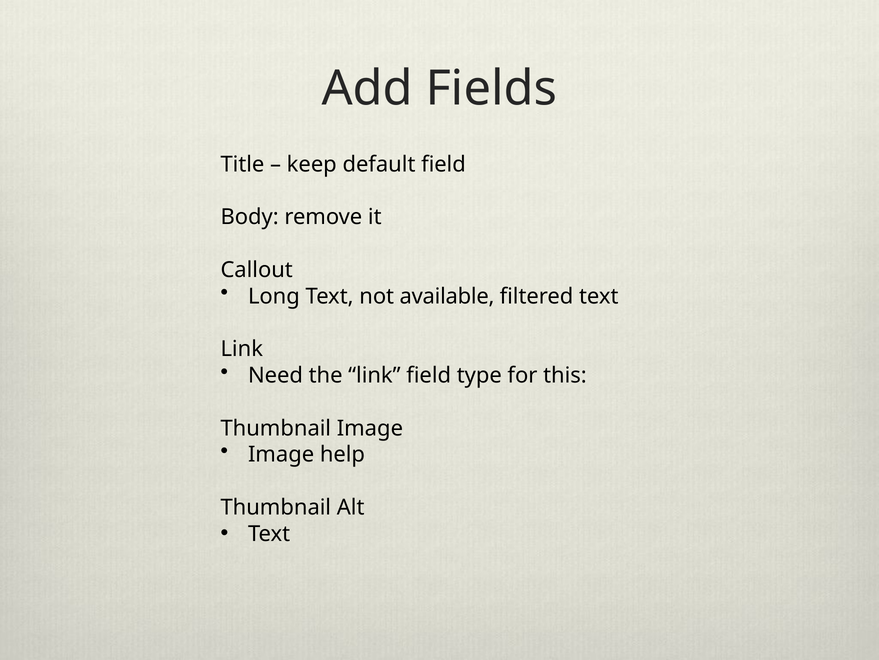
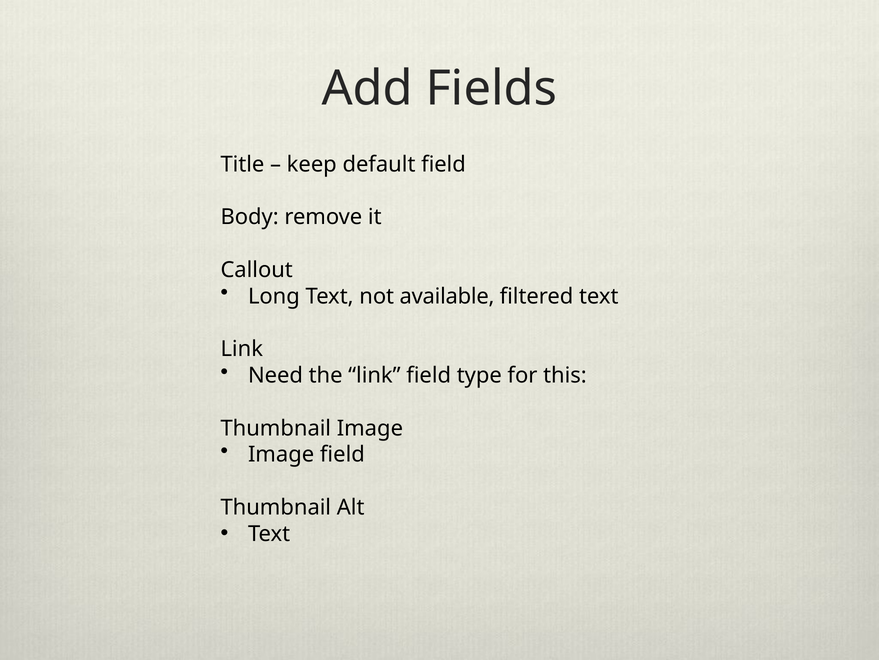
Image help: help -> field (342, 454)
